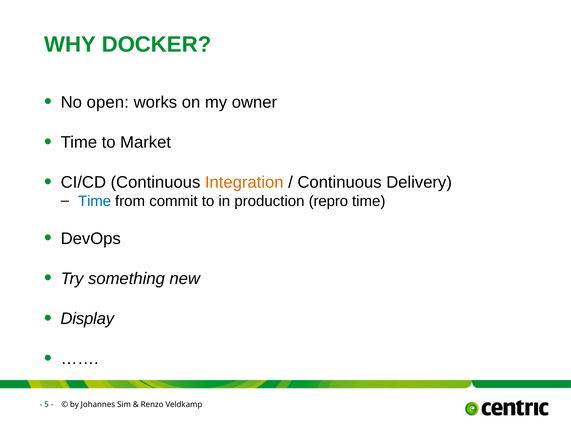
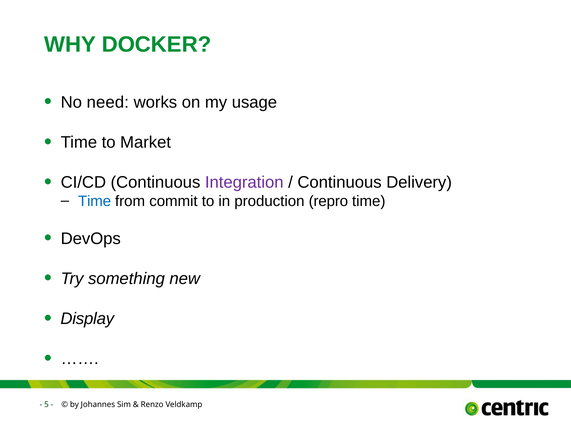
open: open -> need (108, 102)
owner: owner -> usage (254, 102)
Integration colour: orange -> purple (244, 182)
